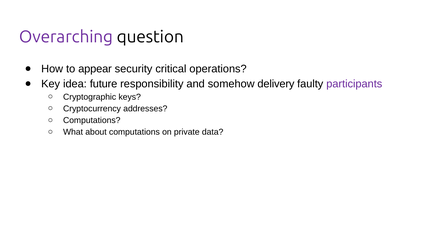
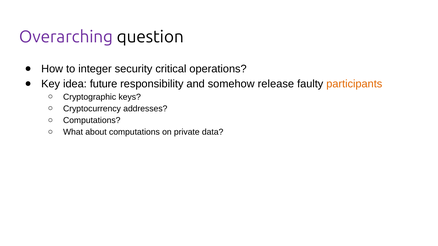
appear: appear -> integer (95, 69)
delivery: delivery -> release (276, 84)
participants colour: purple -> orange (354, 84)
